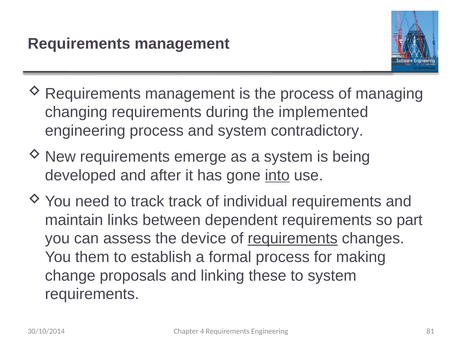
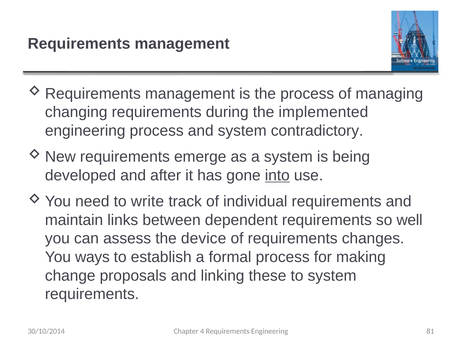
to track: track -> write (147, 201)
part: part -> well (410, 220)
requirements underline: present -> none (293, 238)
them: them -> ways (92, 257)
